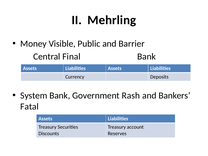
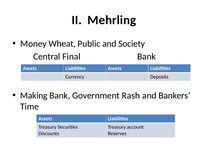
Visible: Visible -> Wheat (62, 44)
Barrier: Barrier -> Society (132, 44)
System: System -> Making (34, 95)
Fatal: Fatal -> Time (30, 107)
